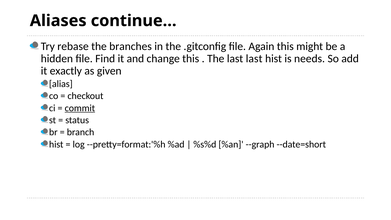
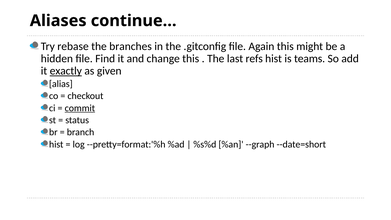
last last: last -> refs (254, 59)
needs: needs -> teams (310, 59)
exactly underline: none -> present (66, 71)
